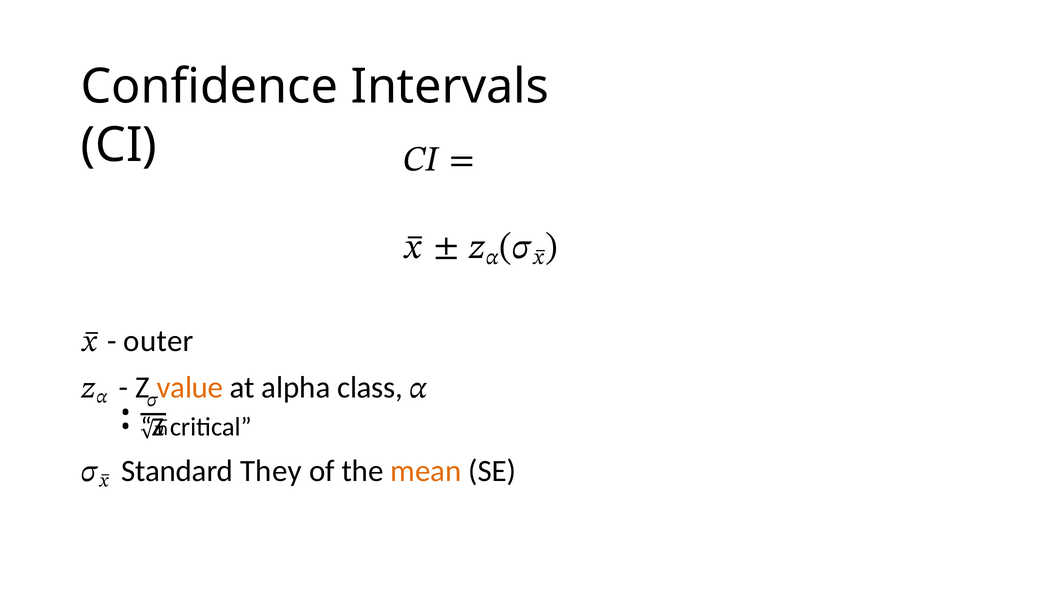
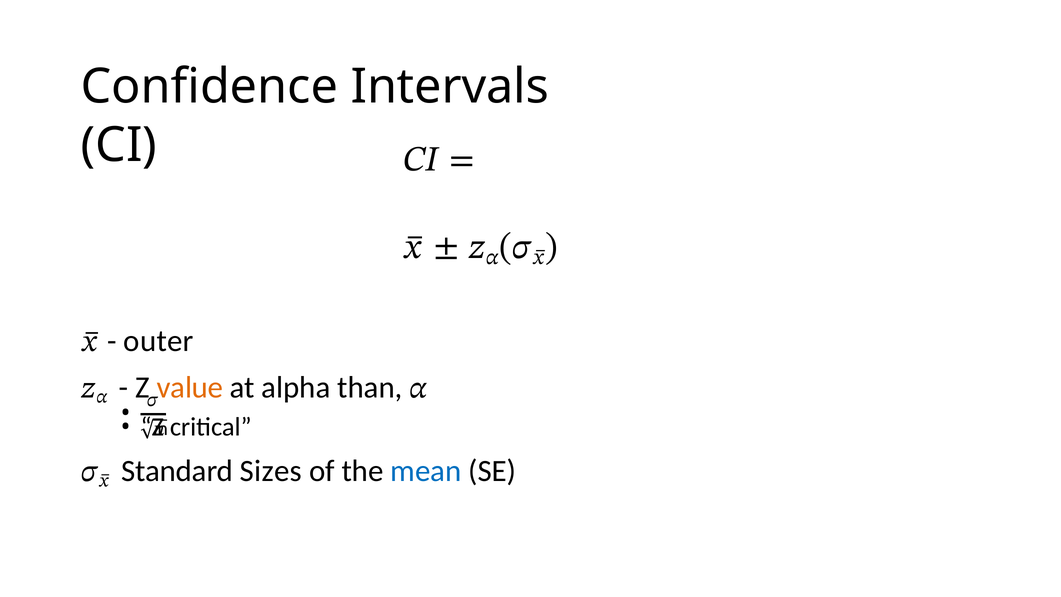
class: class -> than (370, 387)
They: They -> Sizes (271, 471)
mean colour: orange -> blue (426, 471)
